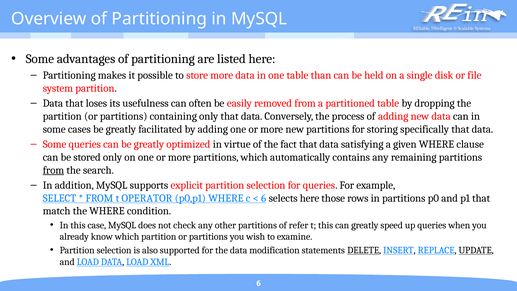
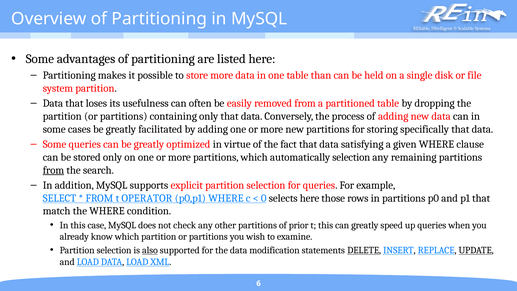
automatically contains: contains -> selection (351, 157)
6: 6 -> 0 (264, 198)
refer: refer -> prior (299, 225)
also underline: none -> present (150, 250)
